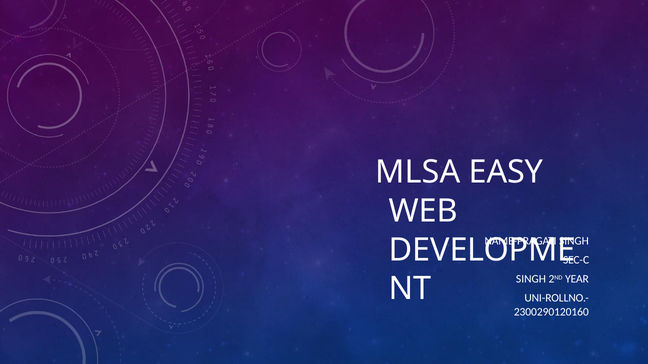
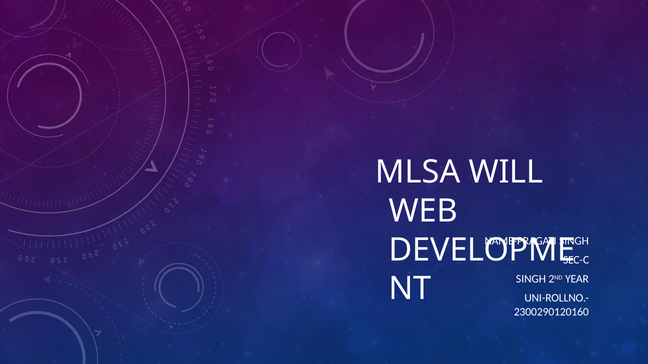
EASY: EASY -> WILL (506, 173)
